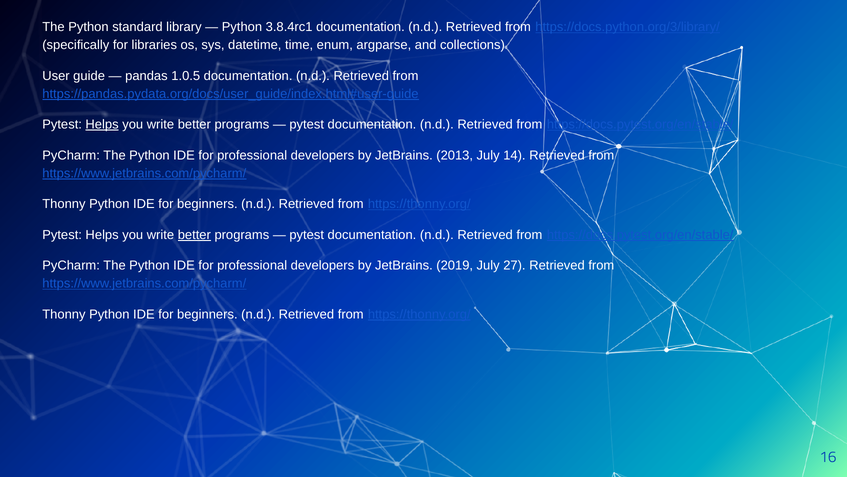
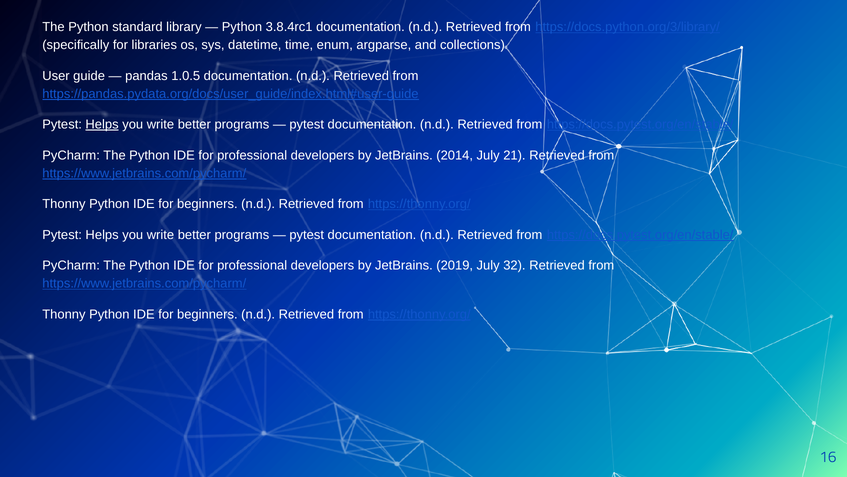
2013: 2013 -> 2014 (455, 155)
14: 14 -> 21 (514, 155)
better underline: present -> none (194, 235)
27: 27 -> 32 (514, 265)
